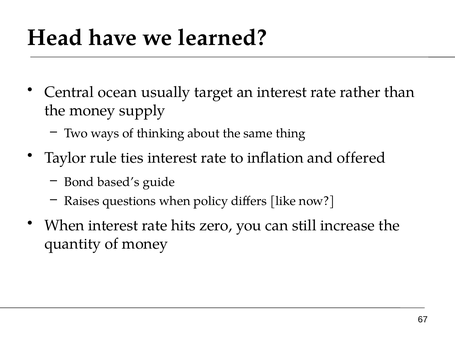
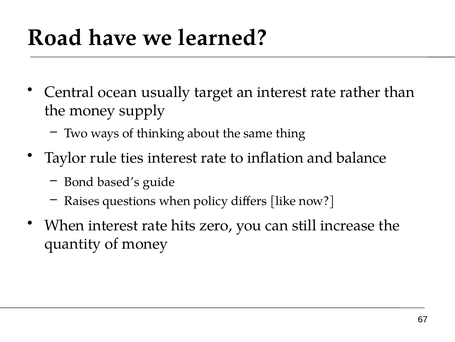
Head: Head -> Road (55, 38)
offered: offered -> balance (361, 158)
